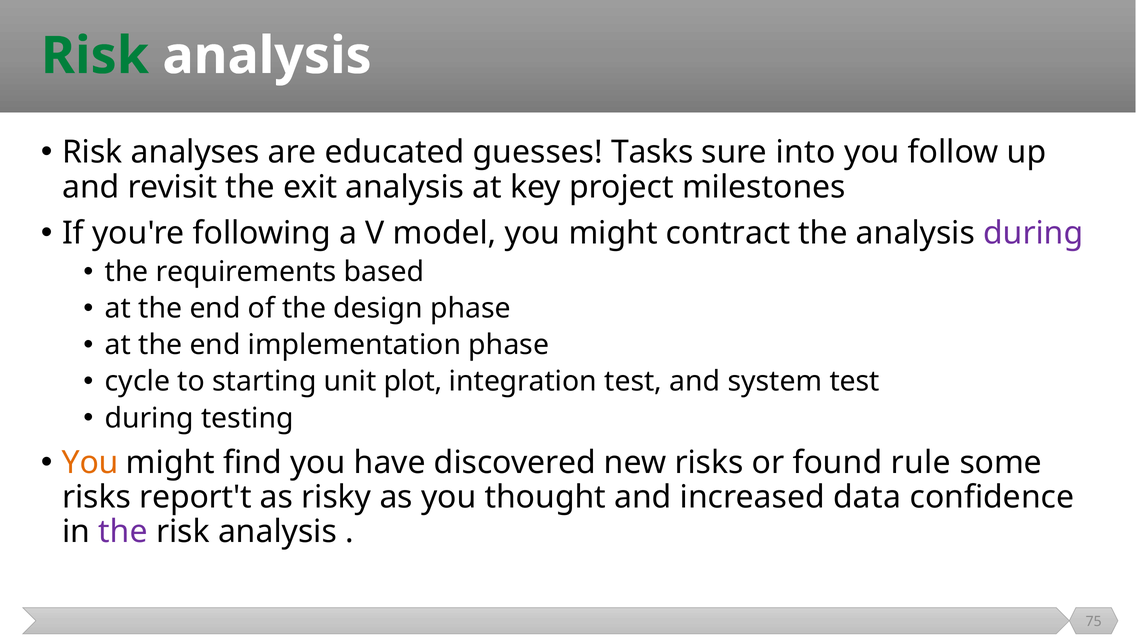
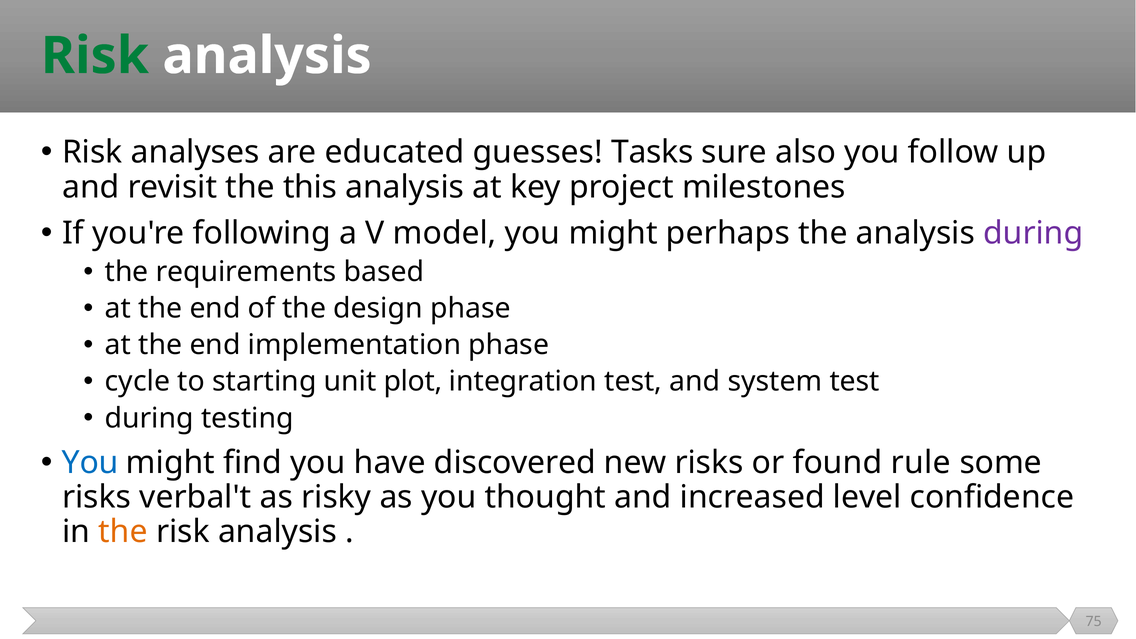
into: into -> also (806, 152)
exit: exit -> this (310, 187)
contract: contract -> perhaps (728, 233)
You colour: orange -> blue (90, 463)
report't: report't -> verbal't (195, 497)
data: data -> level (867, 497)
the colour: purple -> orange (123, 532)
